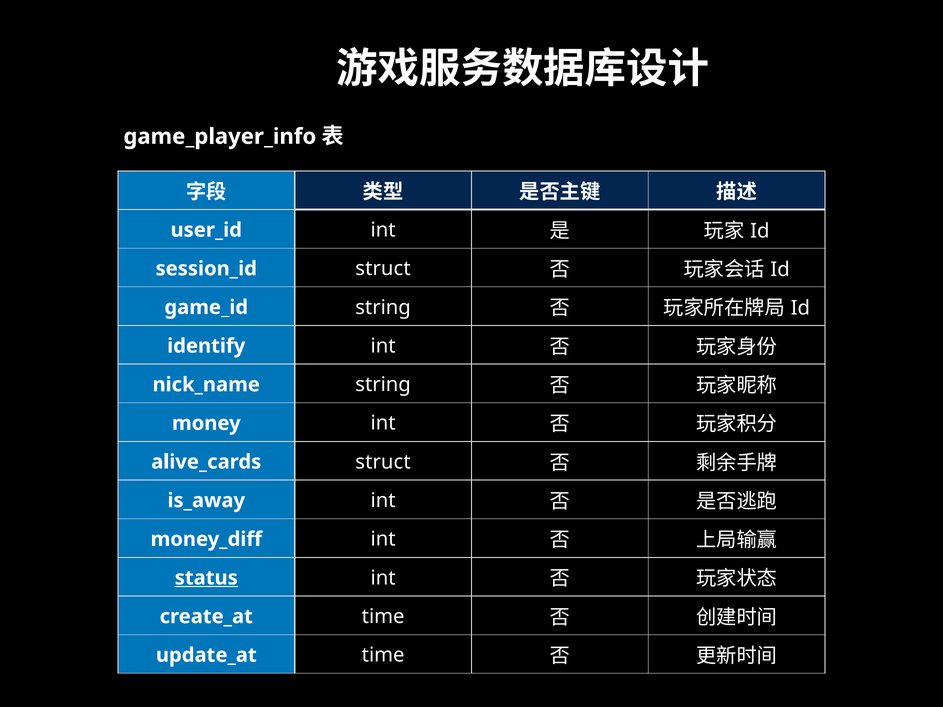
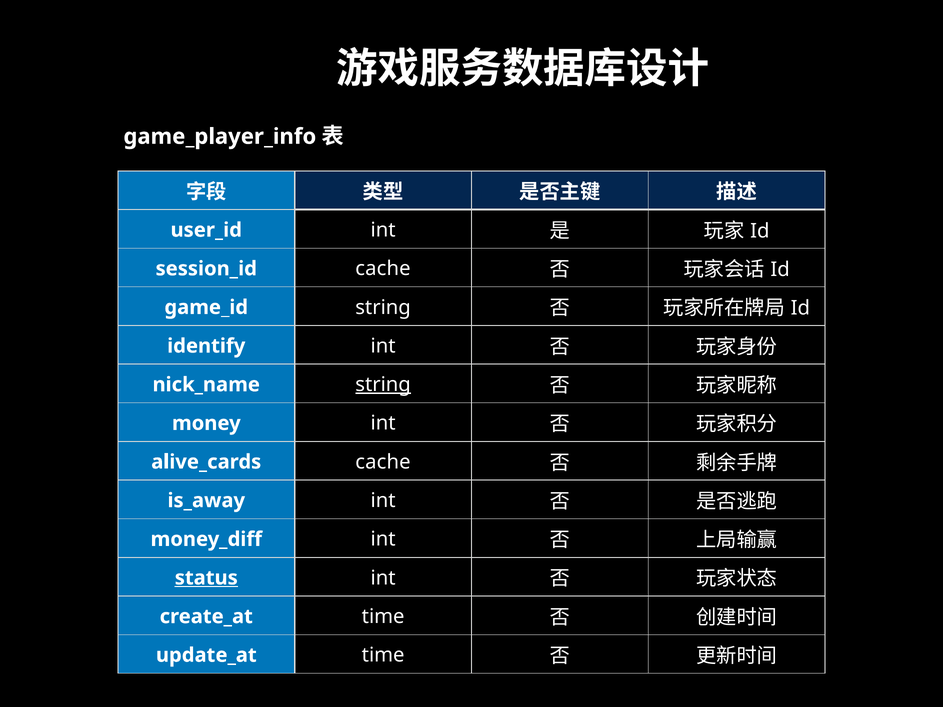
struct: struct -> cache (383, 269)
string underline: none -> present (383, 385)
struct: struct -> cache (383, 462)
